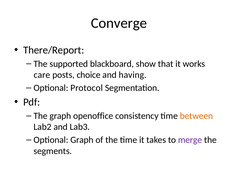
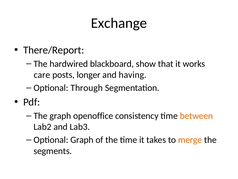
Converge: Converge -> Exchange (119, 23)
supported: supported -> hardwired (69, 64)
choice: choice -> longer (89, 75)
Protocol: Protocol -> Through (87, 88)
merge colour: purple -> orange (190, 140)
